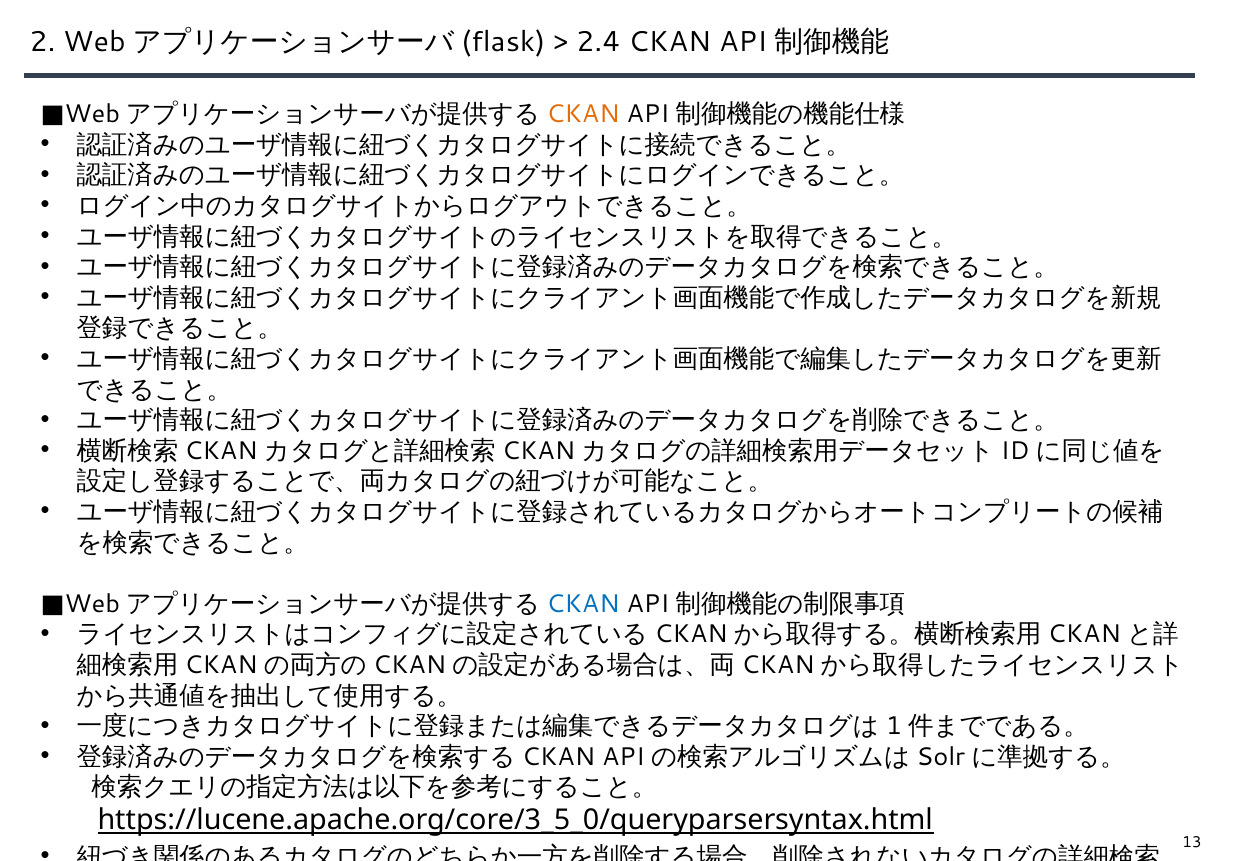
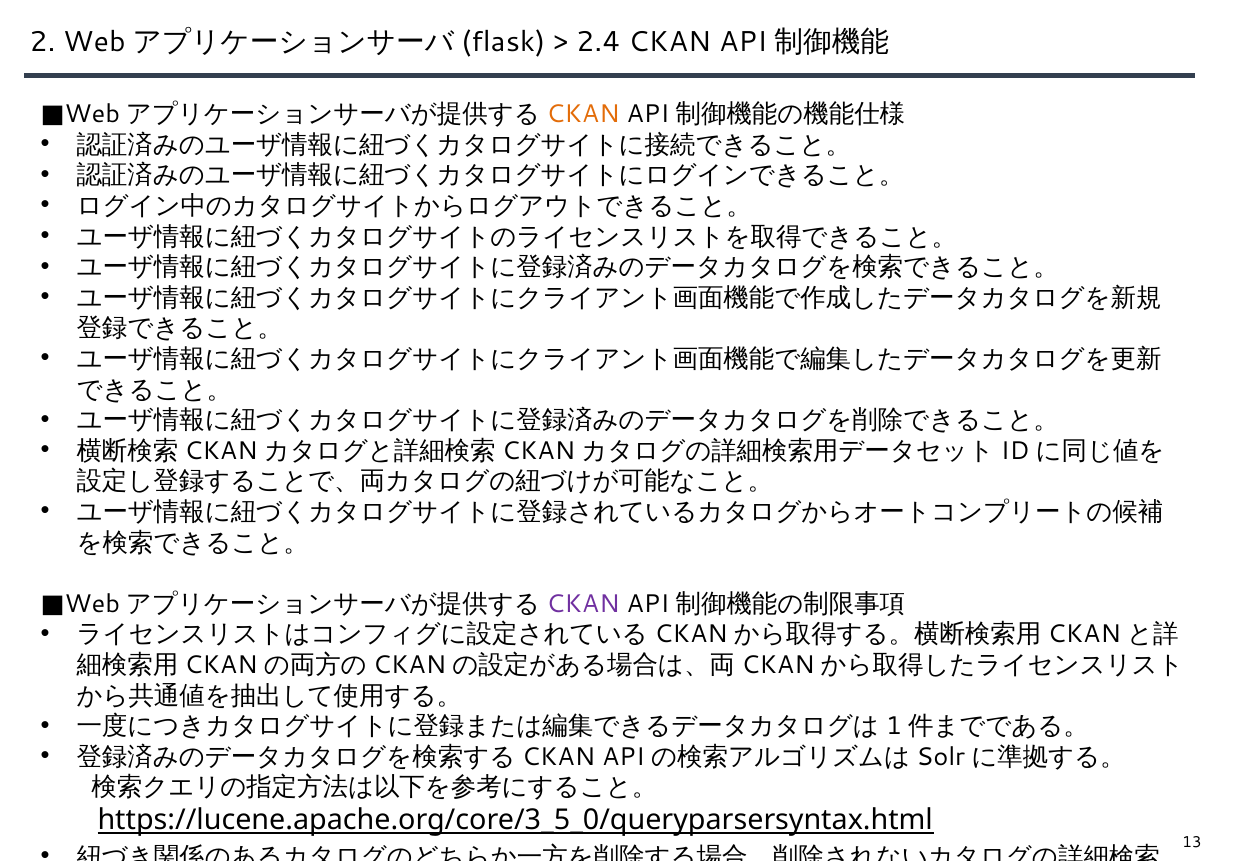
CKAN colour: blue -> purple (583, 604)
